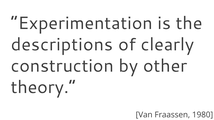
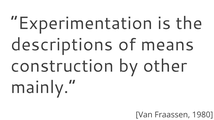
clearly: clearly -> means (167, 45)
theory: theory -> mainly (43, 87)
